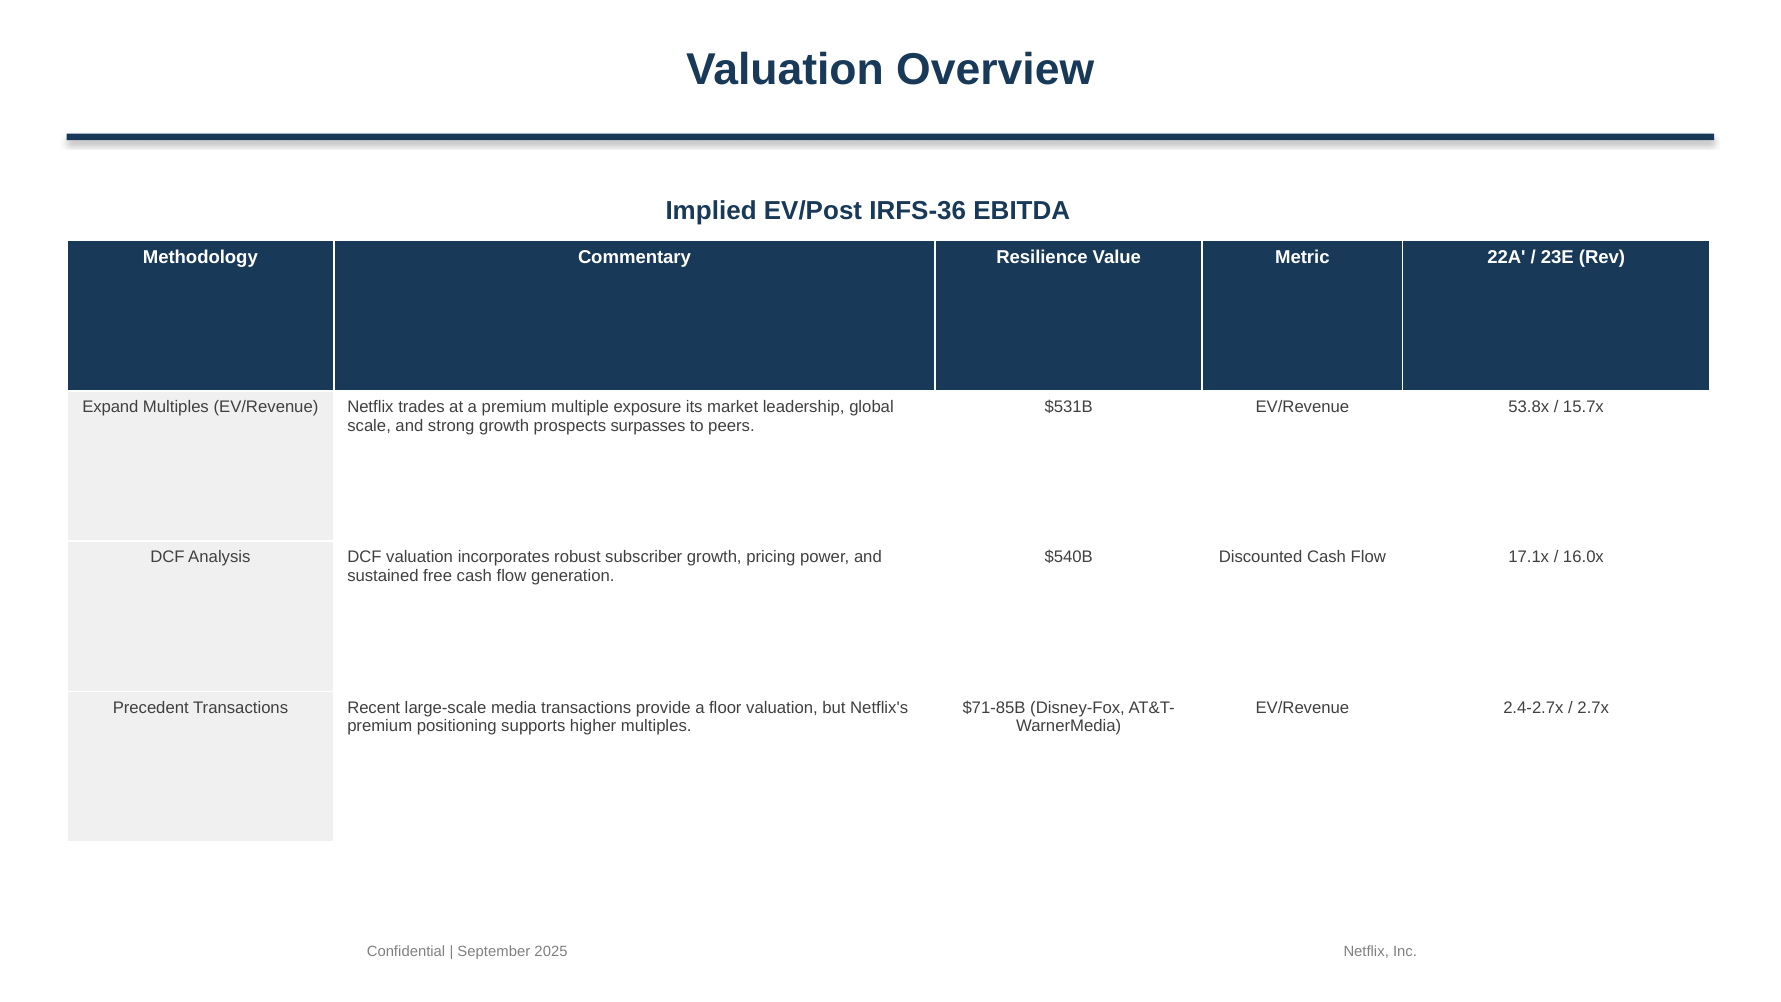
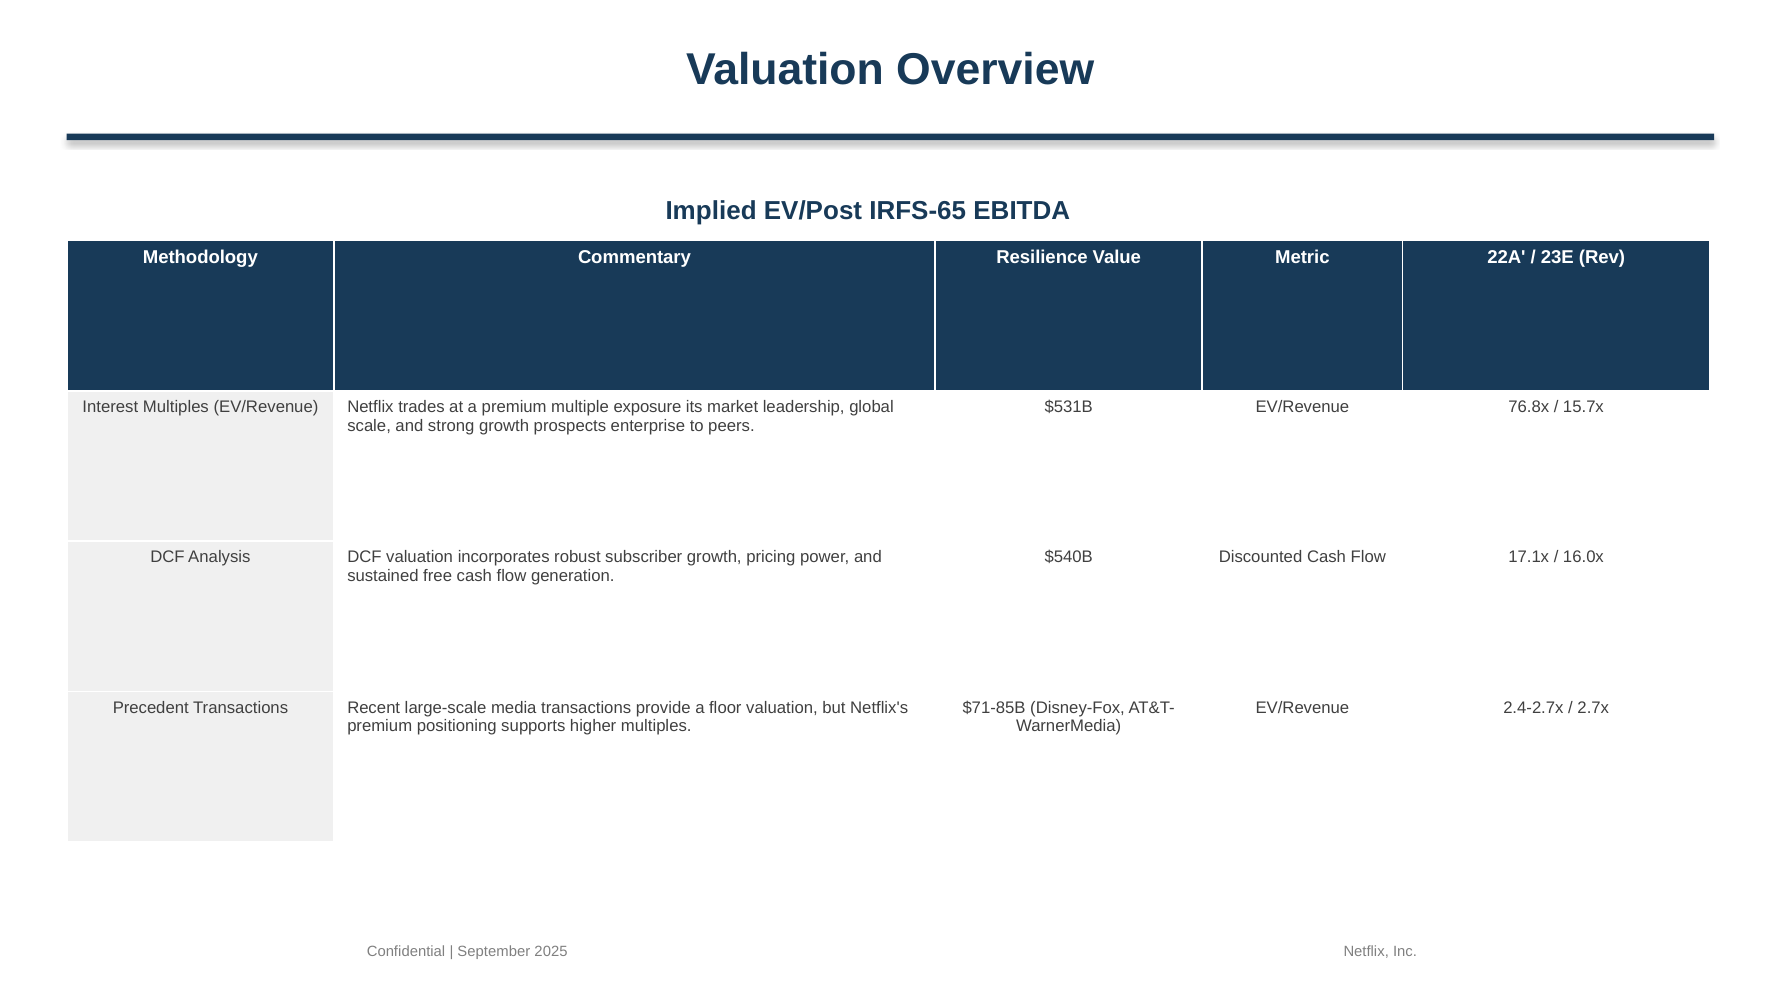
IRFS-36: IRFS-36 -> IRFS-65 (918, 211)
Expand: Expand -> Interest (110, 407)
53.8x: 53.8x -> 76.8x (1529, 407)
surpasses: surpasses -> enterprise (648, 426)
